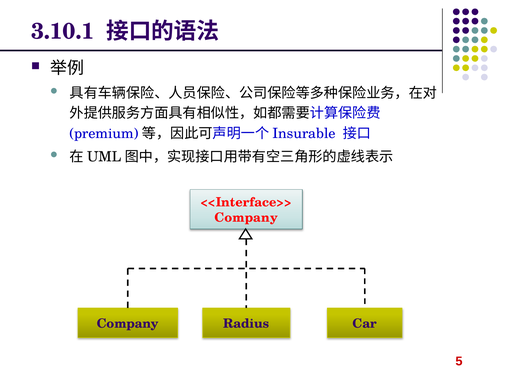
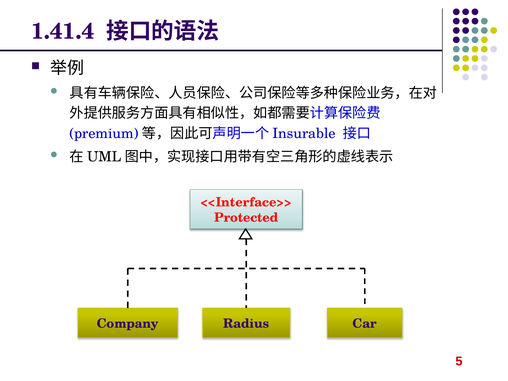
3.10.1: 3.10.1 -> 1.41.4 (63, 31)
Company: Company -> Protected (246, 218)
